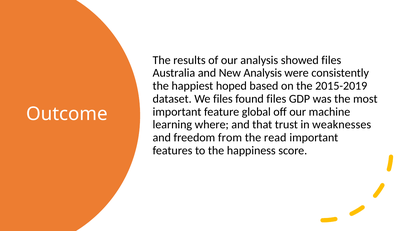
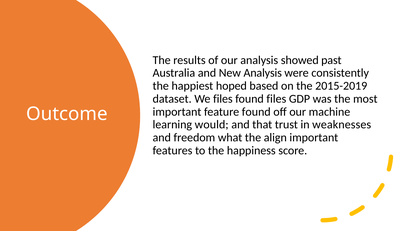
showed files: files -> past (331, 60)
feature global: global -> found (256, 112)
where: where -> would (212, 124)
from: from -> what (230, 137)
read: read -> align (275, 137)
